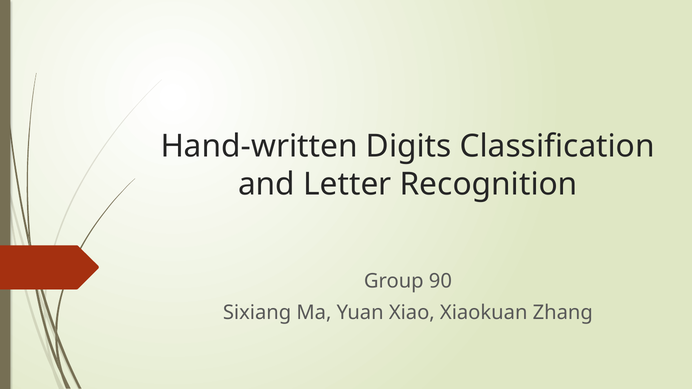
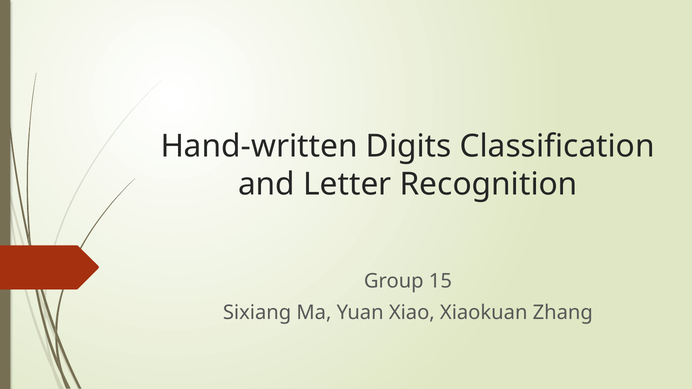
90: 90 -> 15 (440, 281)
